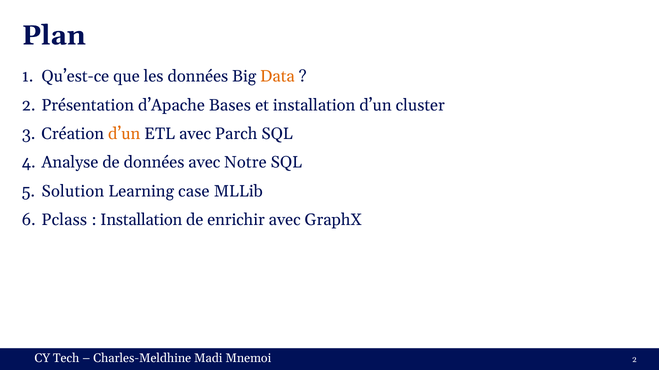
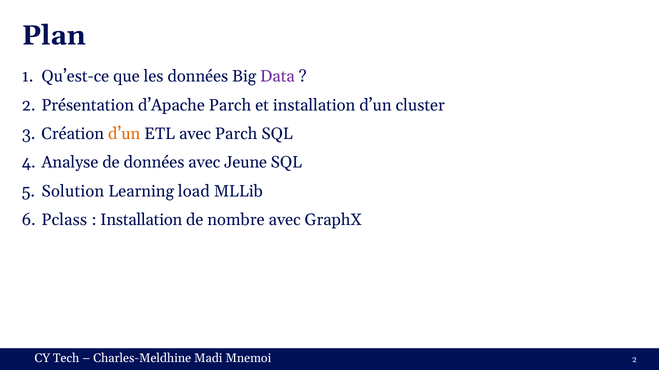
Data colour: orange -> purple (277, 76)
d’Apache Bases: Bases -> Parch (230, 105)
Notre: Notre -> Jeune (246, 163)
case: case -> load (194, 191)
enrichir: enrichir -> nombre (236, 220)
